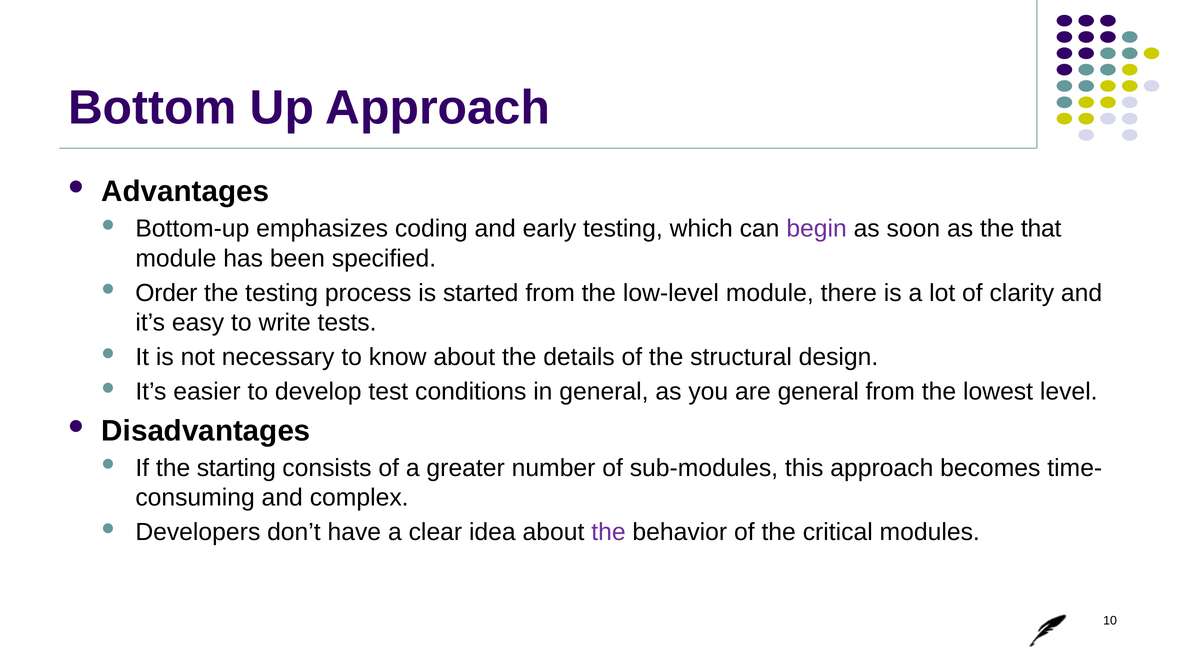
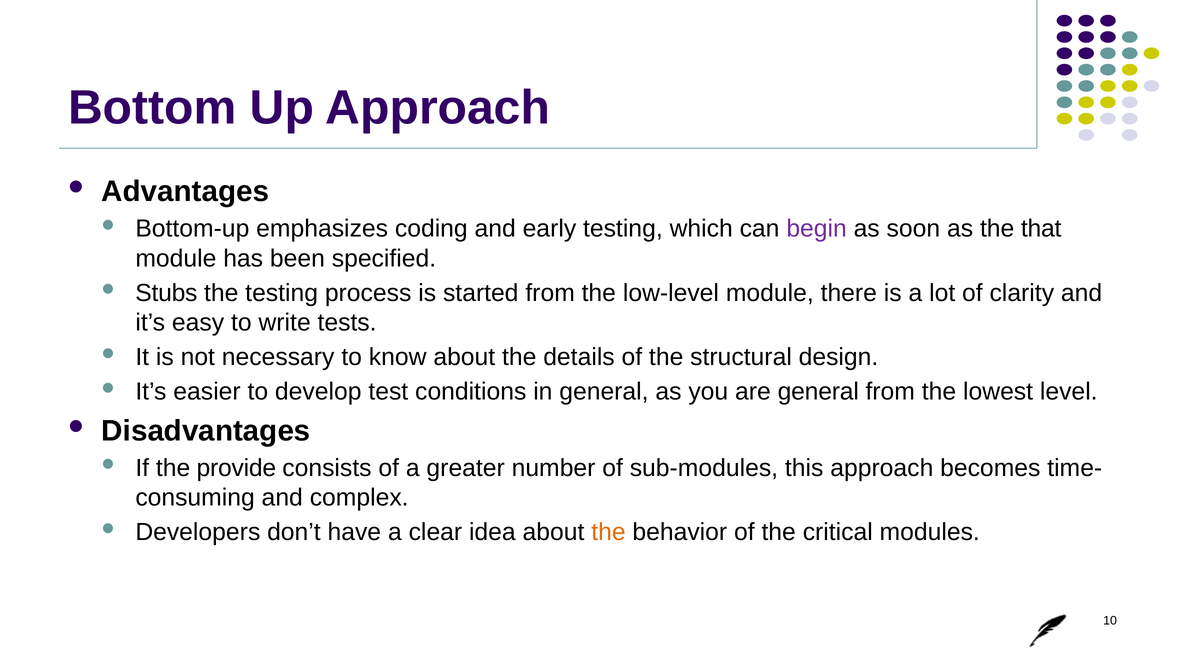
Order: Order -> Stubs (166, 293)
starting: starting -> provide (236, 468)
the colour: purple -> orange (608, 532)
